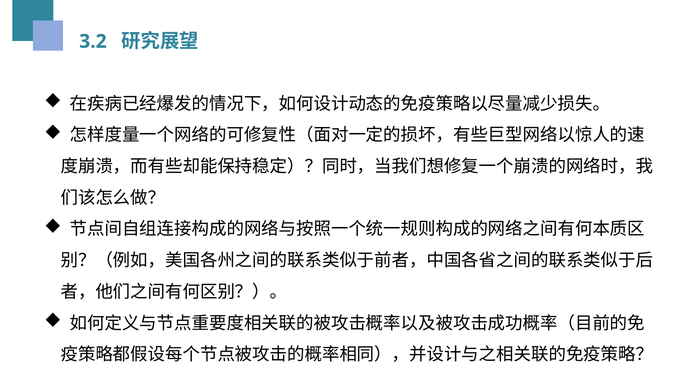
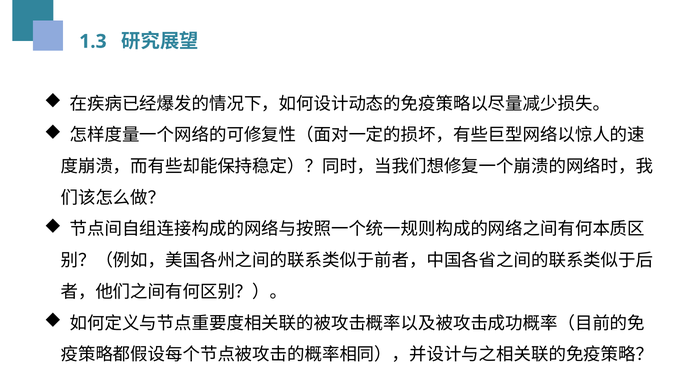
3.2: 3.2 -> 1.3 (93, 41)
